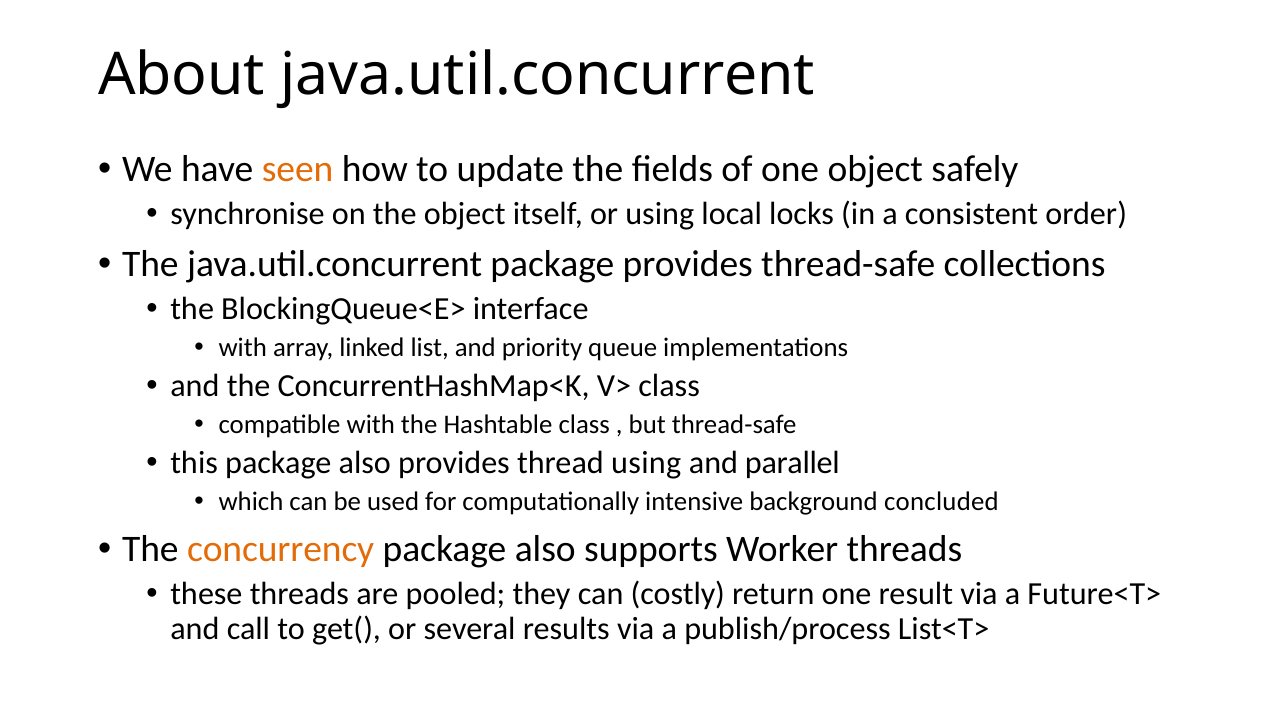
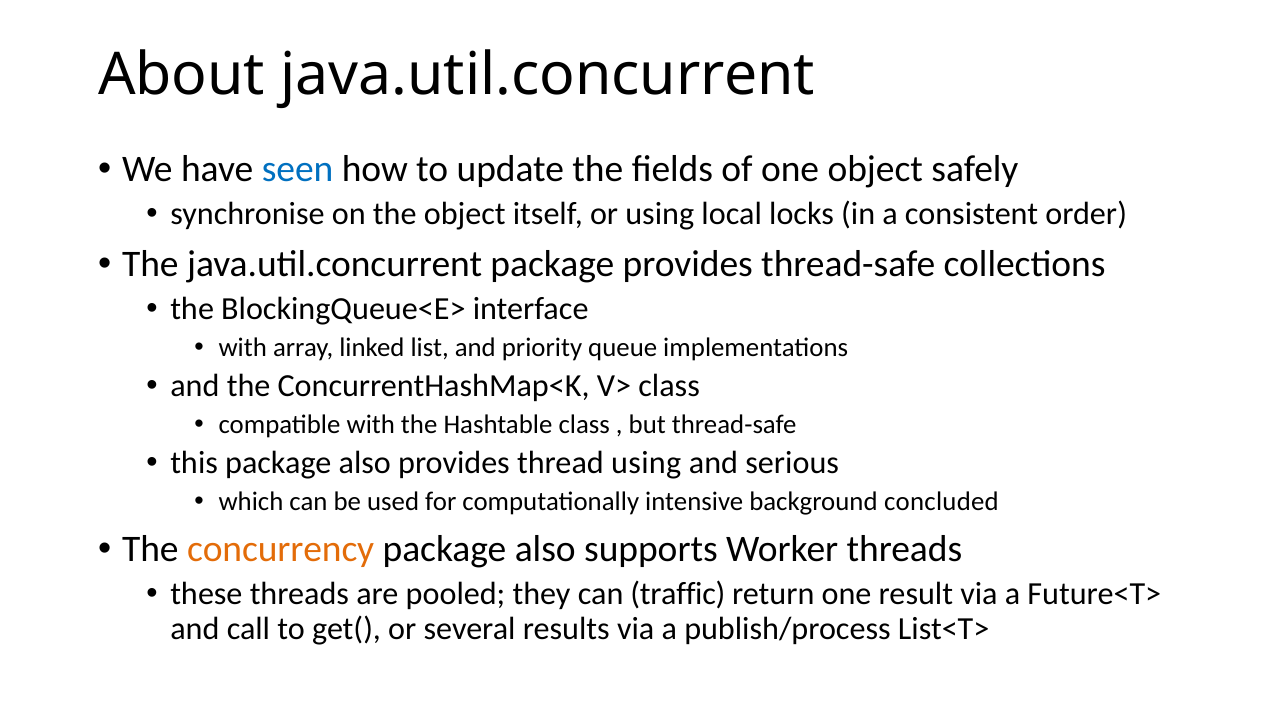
seen colour: orange -> blue (298, 169)
parallel: parallel -> serious (792, 463)
costly: costly -> traffic (678, 594)
